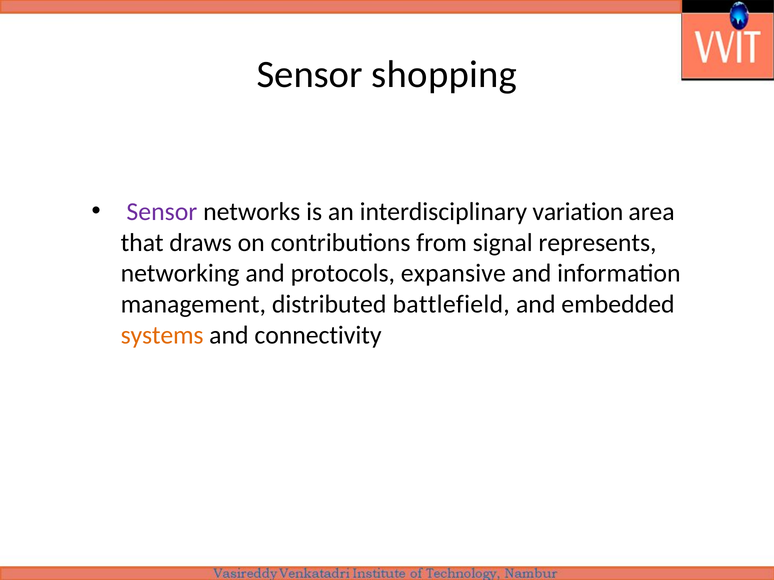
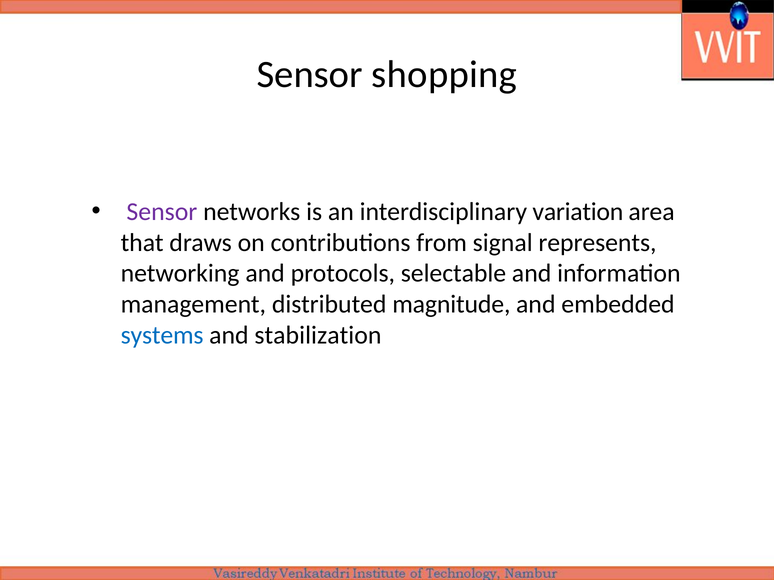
expansive: expansive -> selectable (453, 274)
battlefield: battlefield -> magnitude (451, 305)
systems colour: orange -> blue (162, 336)
connectivity: connectivity -> stabilization (318, 336)
